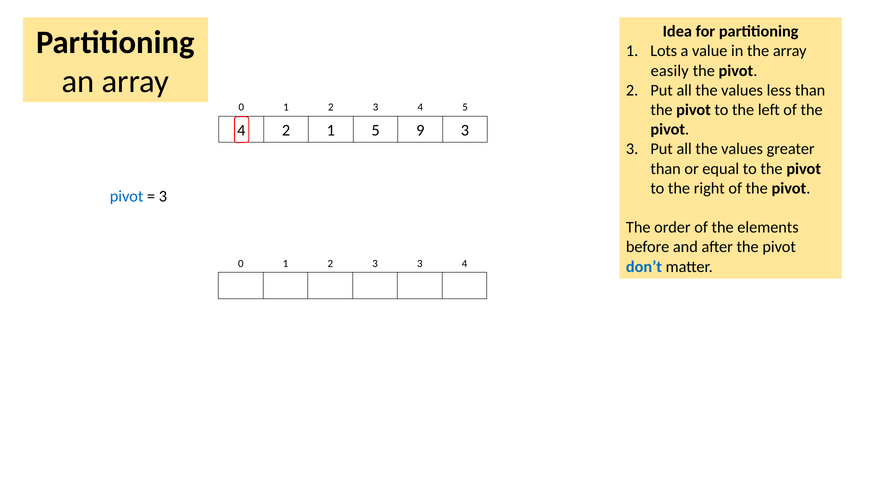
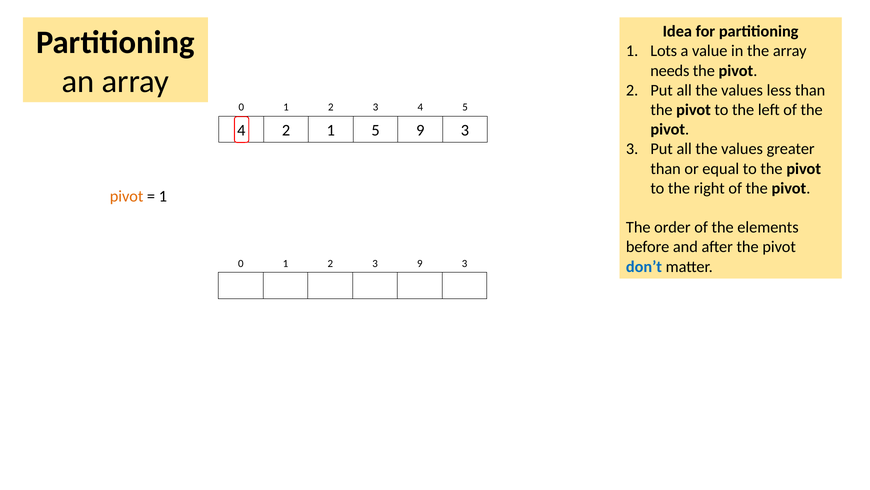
easily: easily -> needs (670, 71)
pivot colour: blue -> orange (127, 196)
3: 3 -> 1 (163, 196)
3: 3 -> 9 (420, 263)
0 1 2 4: 4 -> 3 (465, 263)
